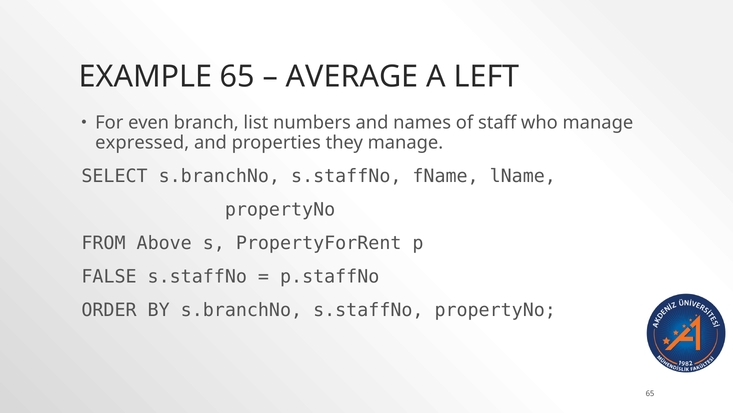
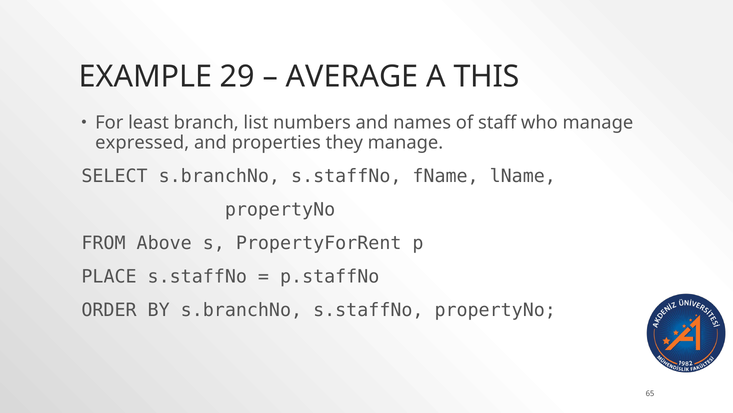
EXAMPLE 65: 65 -> 29 (237, 77)
LEFT: LEFT -> THIS (487, 77)
even: even -> least (149, 123)
FALSE: FALSE -> PLACE (109, 276)
